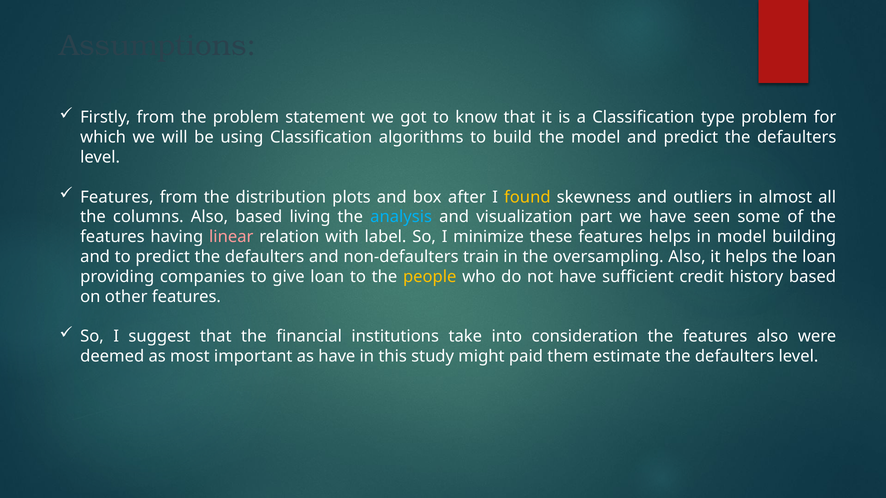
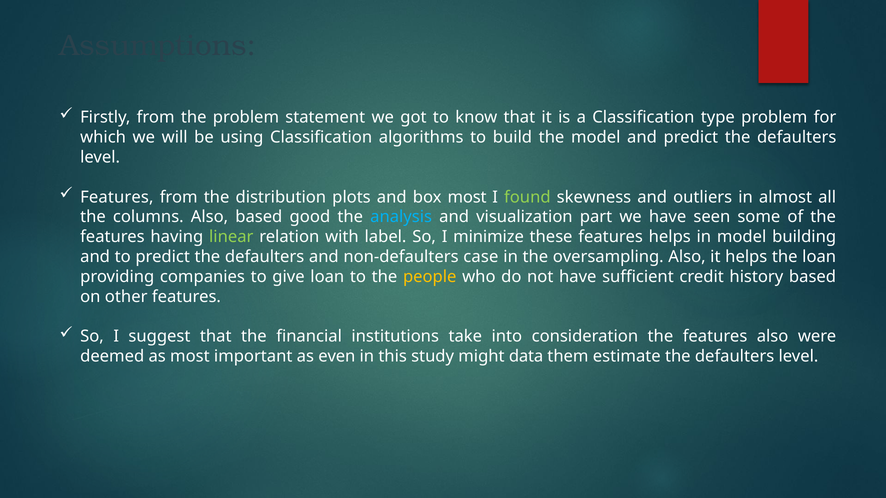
box after: after -> most (467, 197)
found colour: yellow -> light green (527, 197)
living: living -> good (310, 217)
linear colour: pink -> light green (231, 237)
train: train -> case (481, 257)
as have: have -> even (337, 357)
paid: paid -> data (526, 357)
